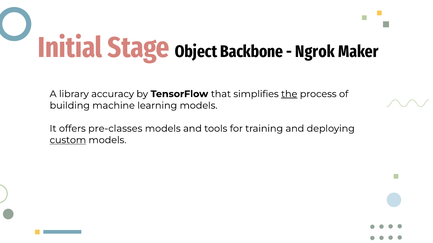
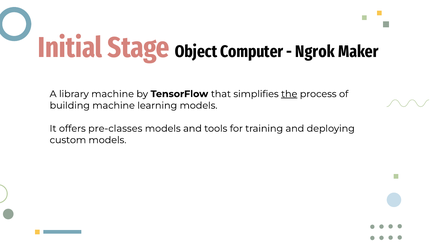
Backbone: Backbone -> Computer (252, 52)
library accuracy: accuracy -> machine (113, 94)
custom underline: present -> none (68, 140)
